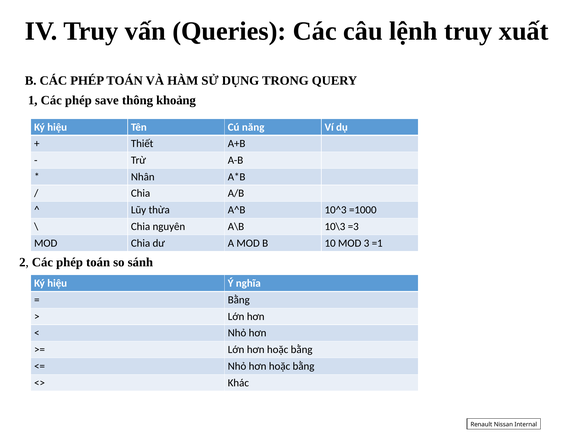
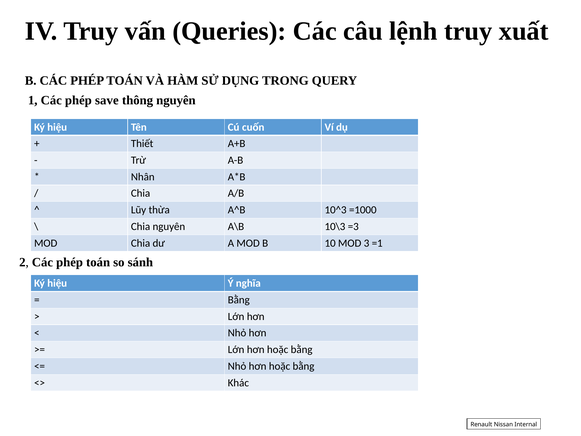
thông khoảng: khoảng -> nguyên (176, 100)
năng: năng -> cuốn (253, 127)
